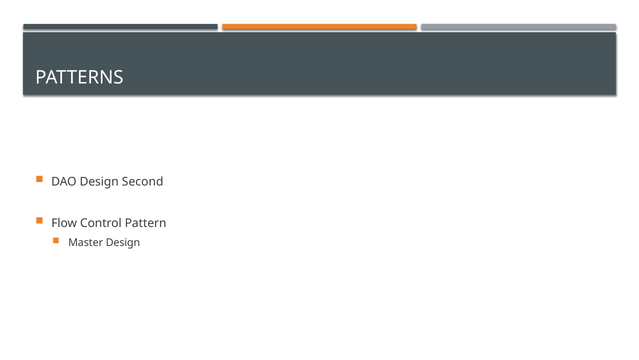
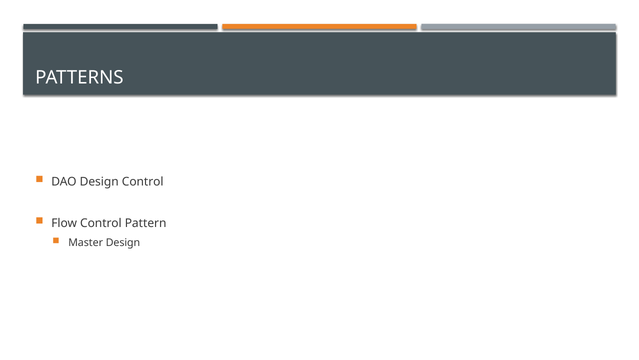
Design Second: Second -> Control (143, 181)
